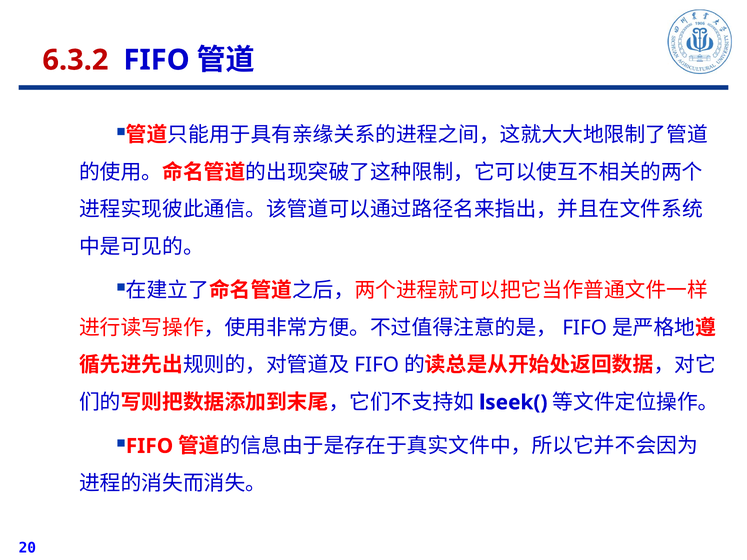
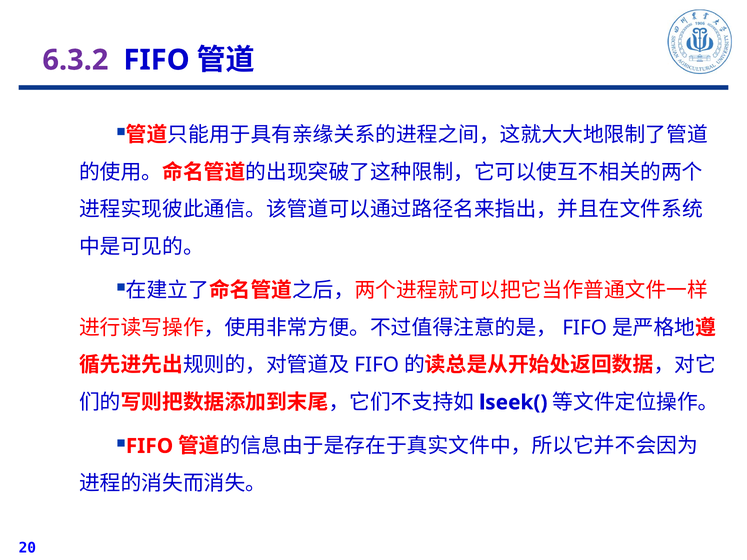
6.3.2 colour: red -> purple (75, 60)
